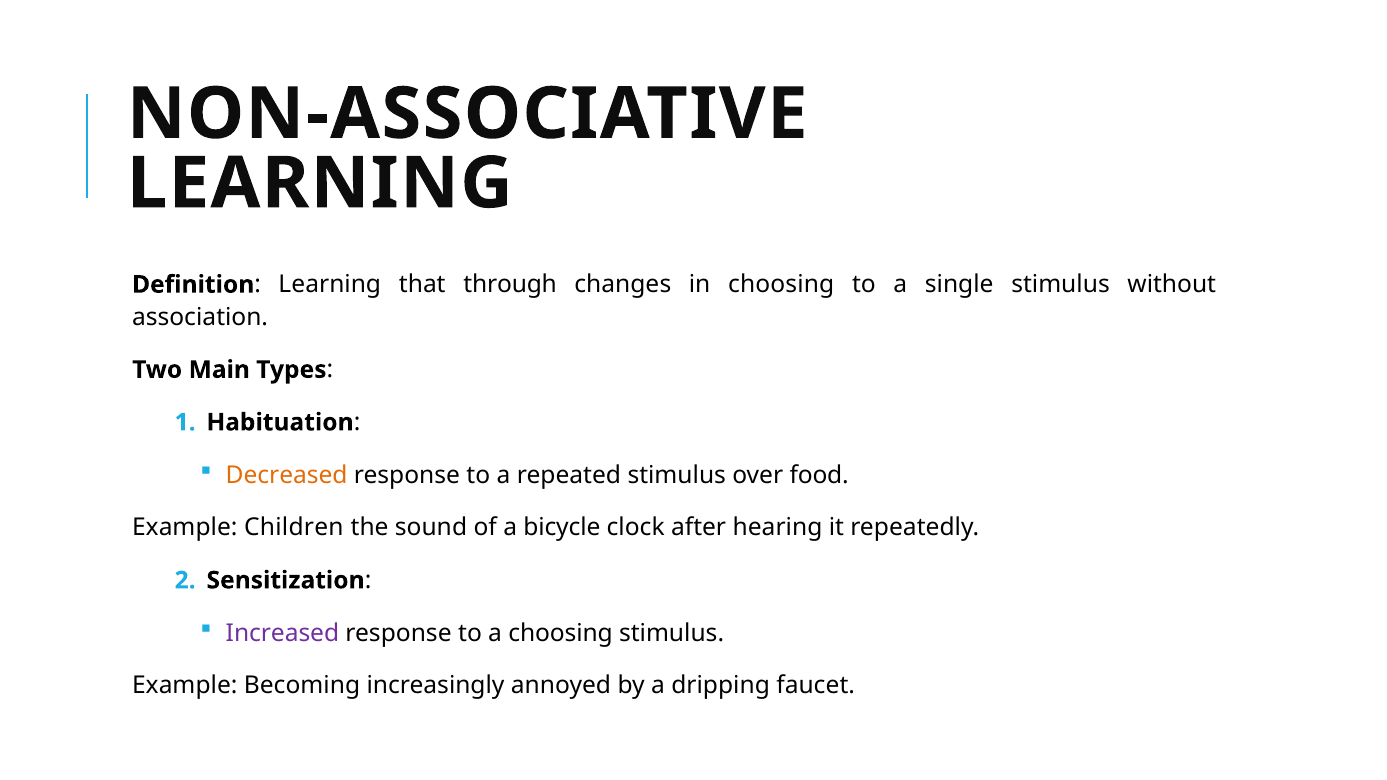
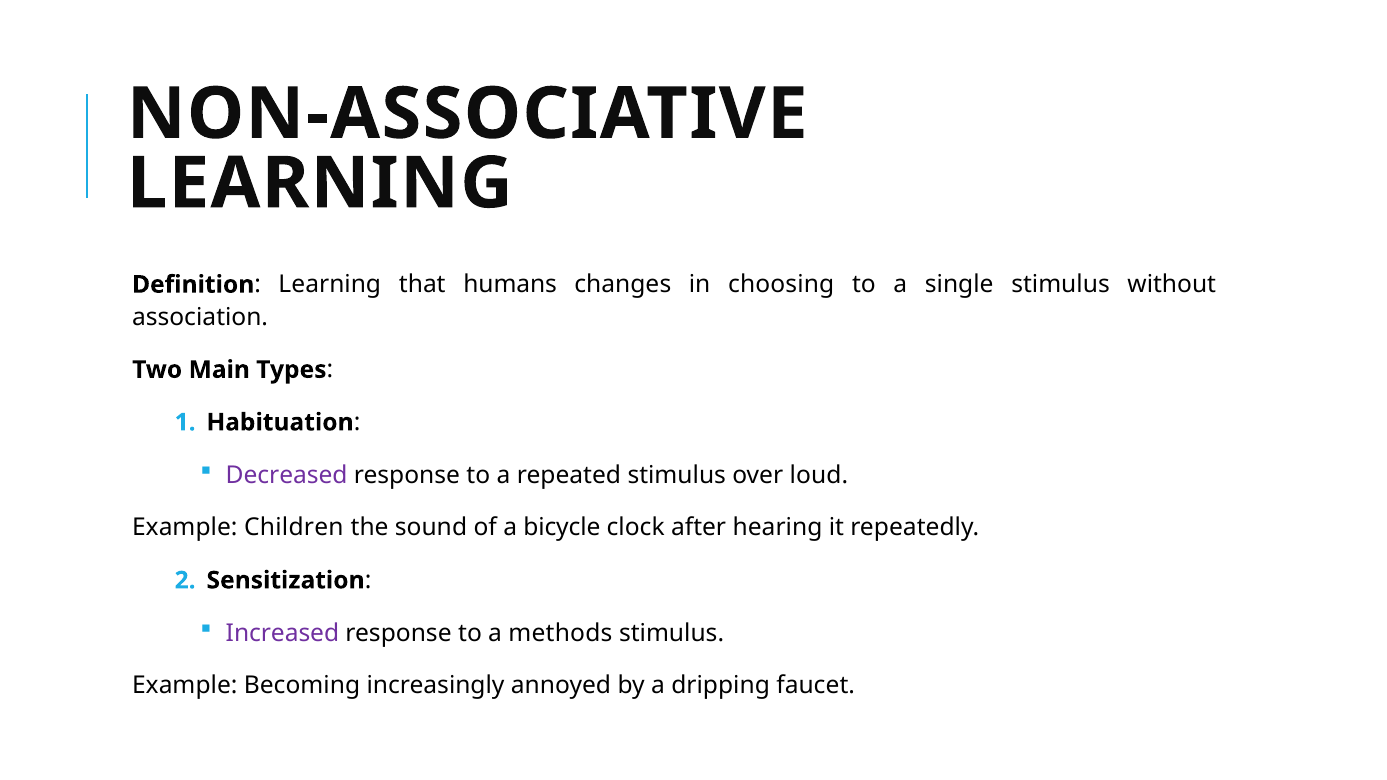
through: through -> humans (510, 285)
Decreased colour: orange -> purple (287, 475)
food: food -> loud (819, 475)
a choosing: choosing -> methods (560, 633)
